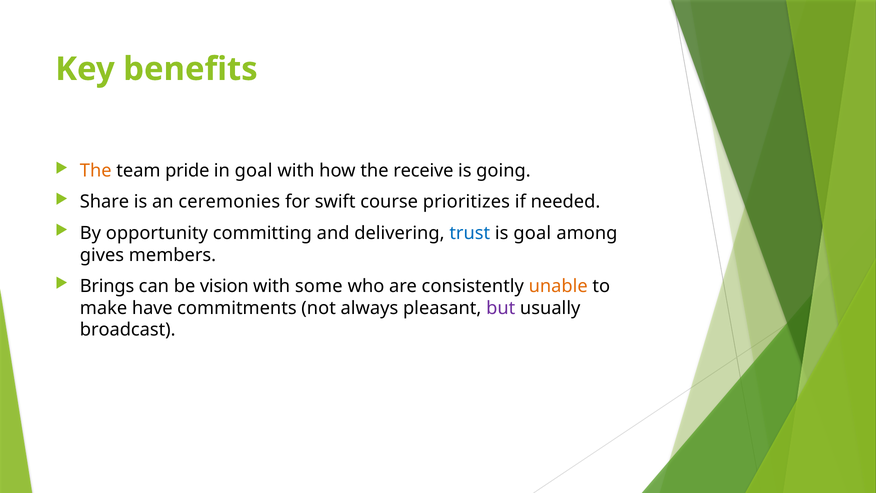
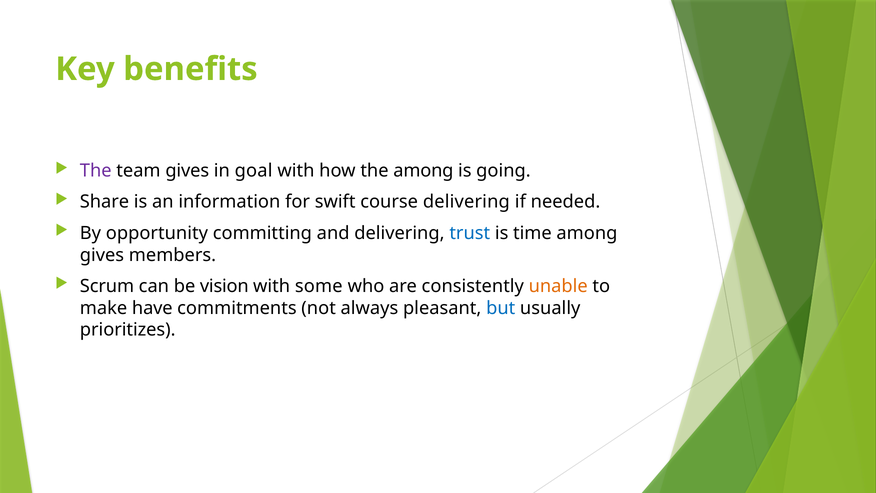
The colour: orange -> purple (96, 171)
team pride: pride -> gives (187, 171)
the receive: receive -> among (423, 171)
ceremonies: ceremonies -> information (229, 202)
course prioritizes: prioritizes -> delivering (466, 202)
is goal: goal -> time (532, 233)
Brings: Brings -> Scrum (107, 286)
but colour: purple -> blue (501, 308)
broadcast: broadcast -> prioritizes (128, 330)
